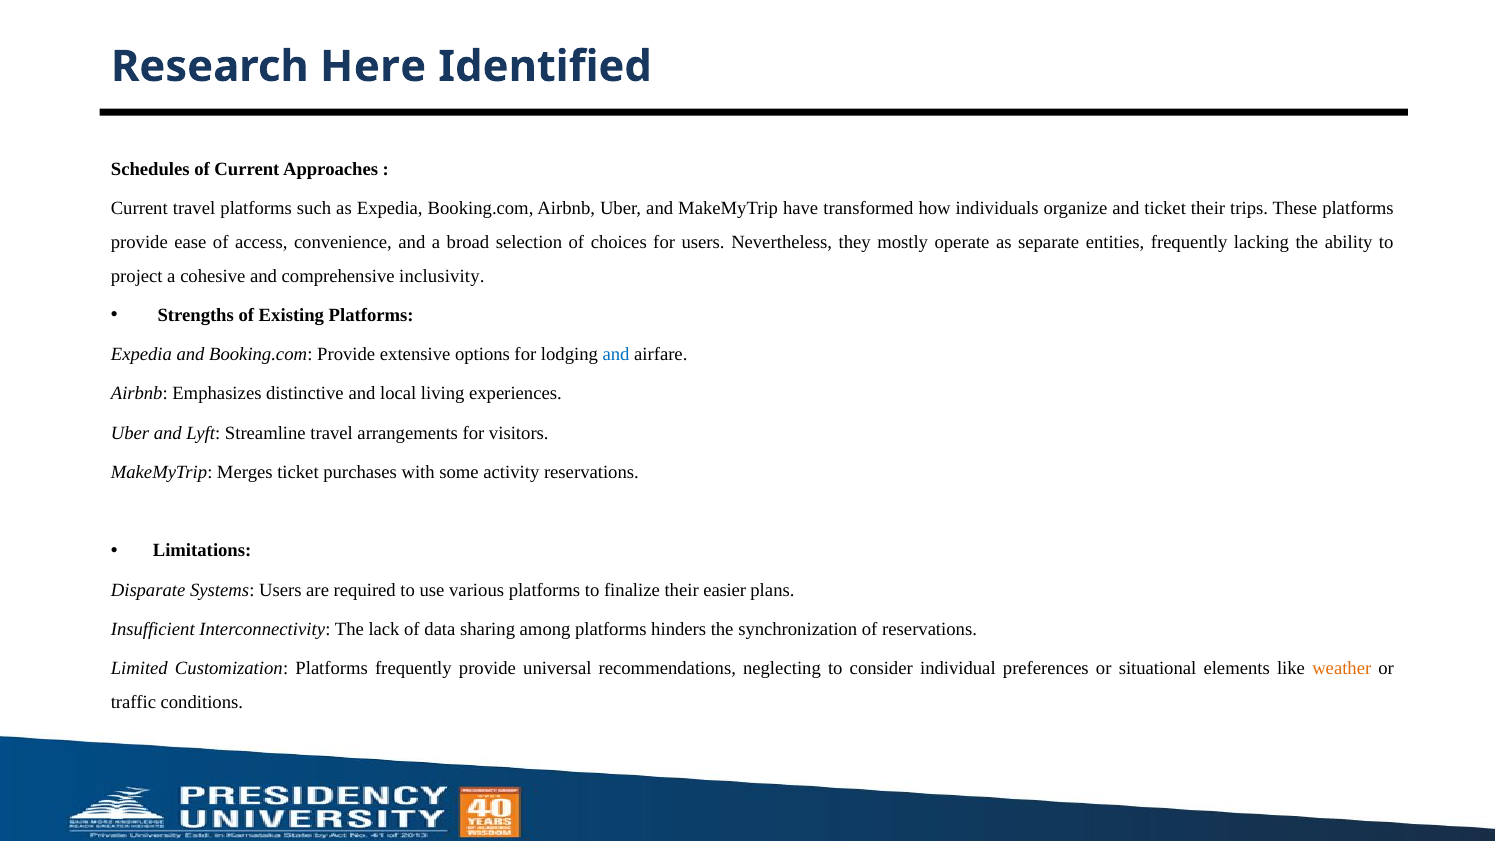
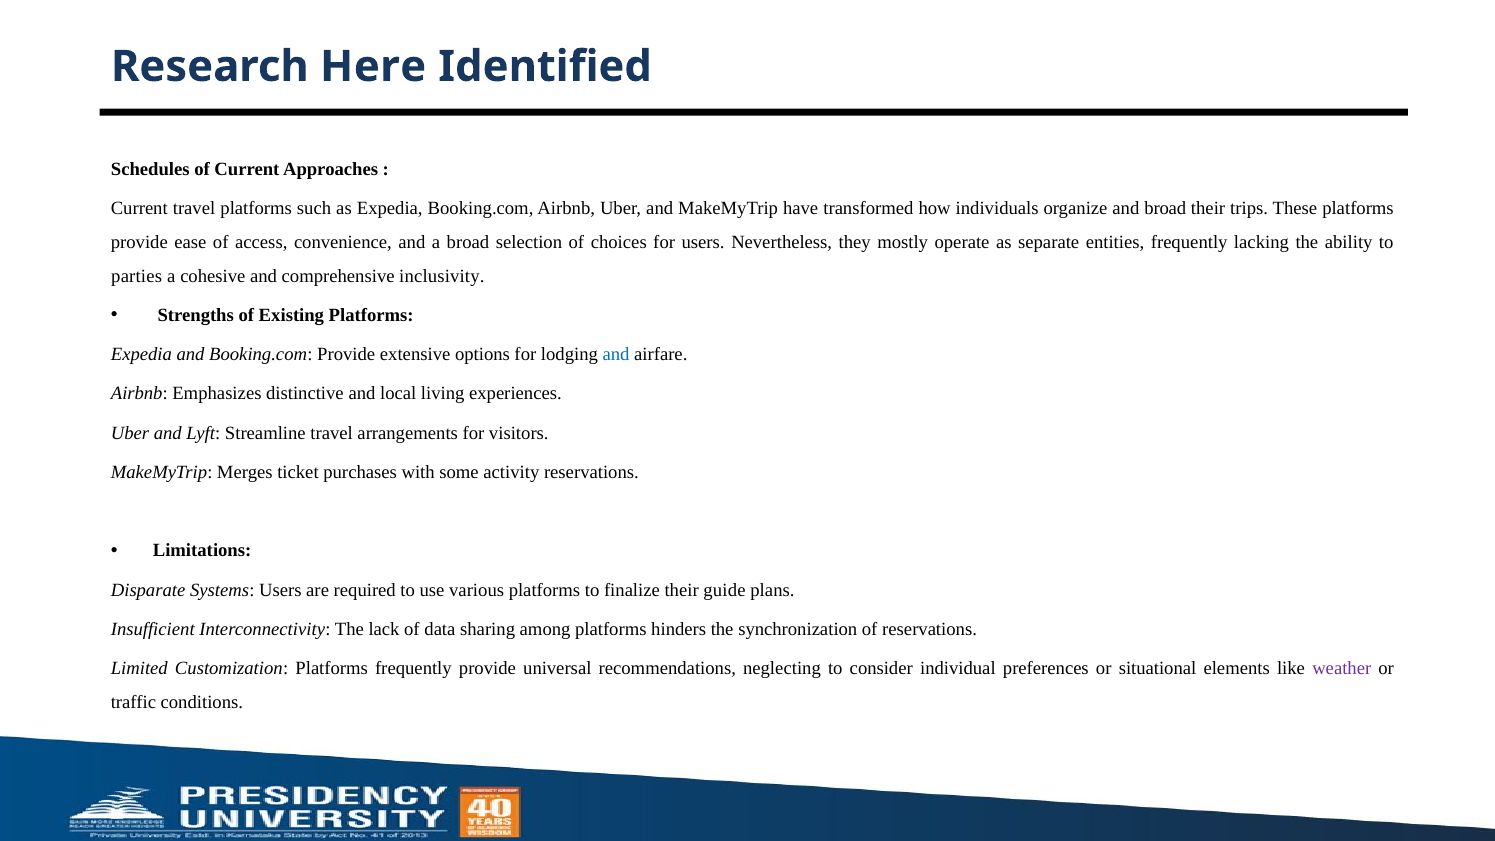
and ticket: ticket -> broad (1165, 209)
project: project -> parties (137, 276)
easier: easier -> guide (725, 590)
weather colour: orange -> purple (1342, 668)
